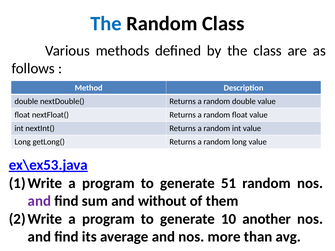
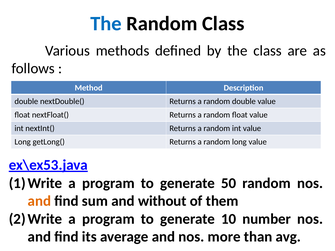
51: 51 -> 50 (229, 183)
and colour: purple -> orange (39, 201)
another: another -> number (267, 219)
